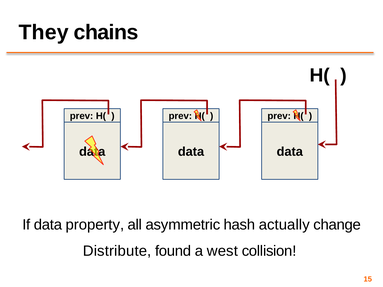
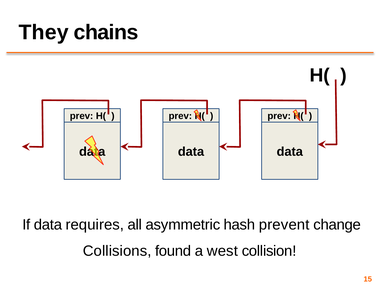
property: property -> requires (95, 225)
actually: actually -> prevent (284, 225)
Distribute: Distribute -> Collisions (117, 251)
